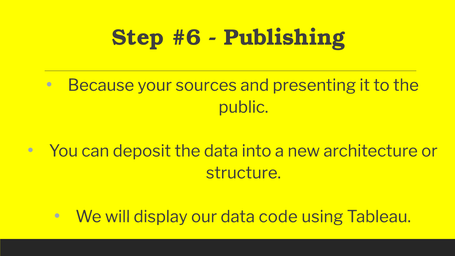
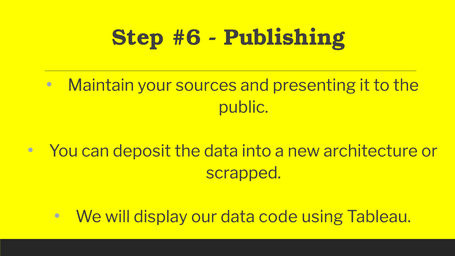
Because: Because -> Maintain (101, 85)
structure: structure -> scrapped (243, 173)
